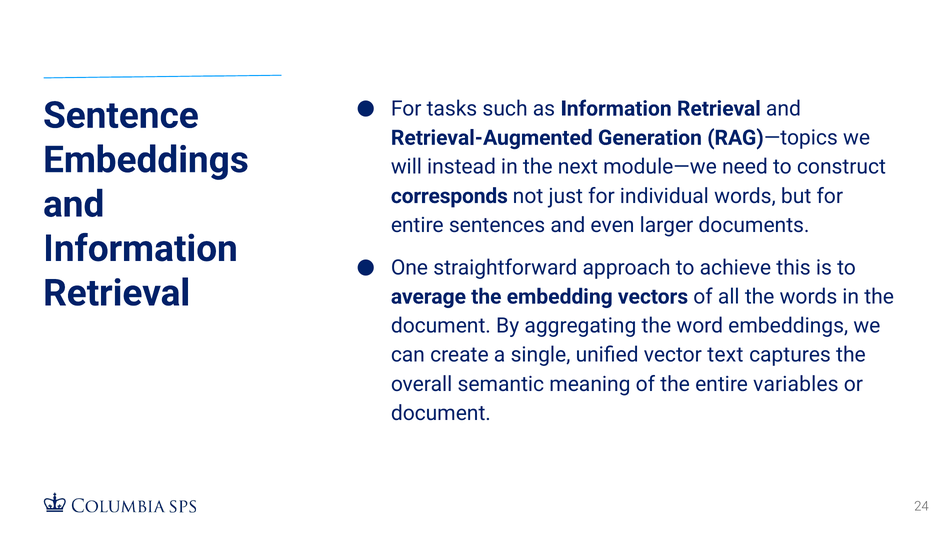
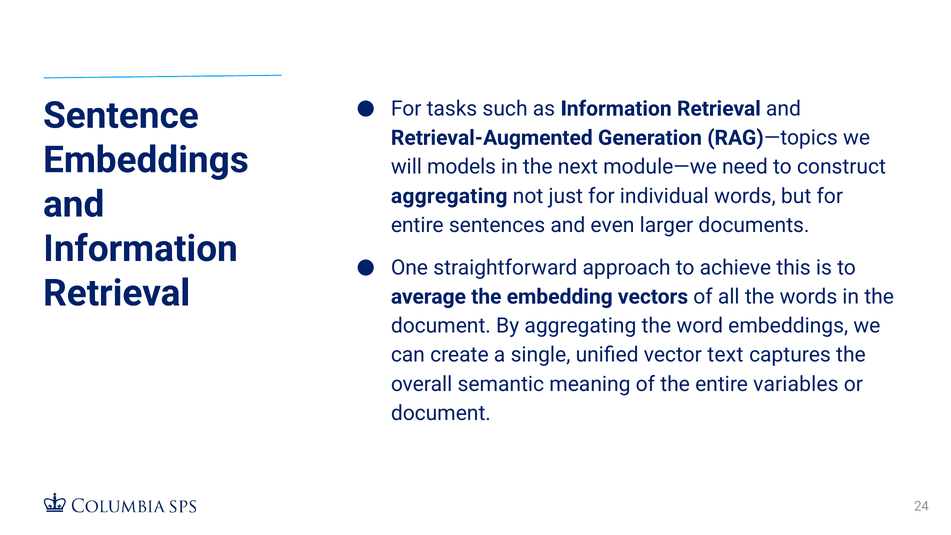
instead: instead -> models (462, 167)
corresponds: corresponds -> aggregating (449, 196)
